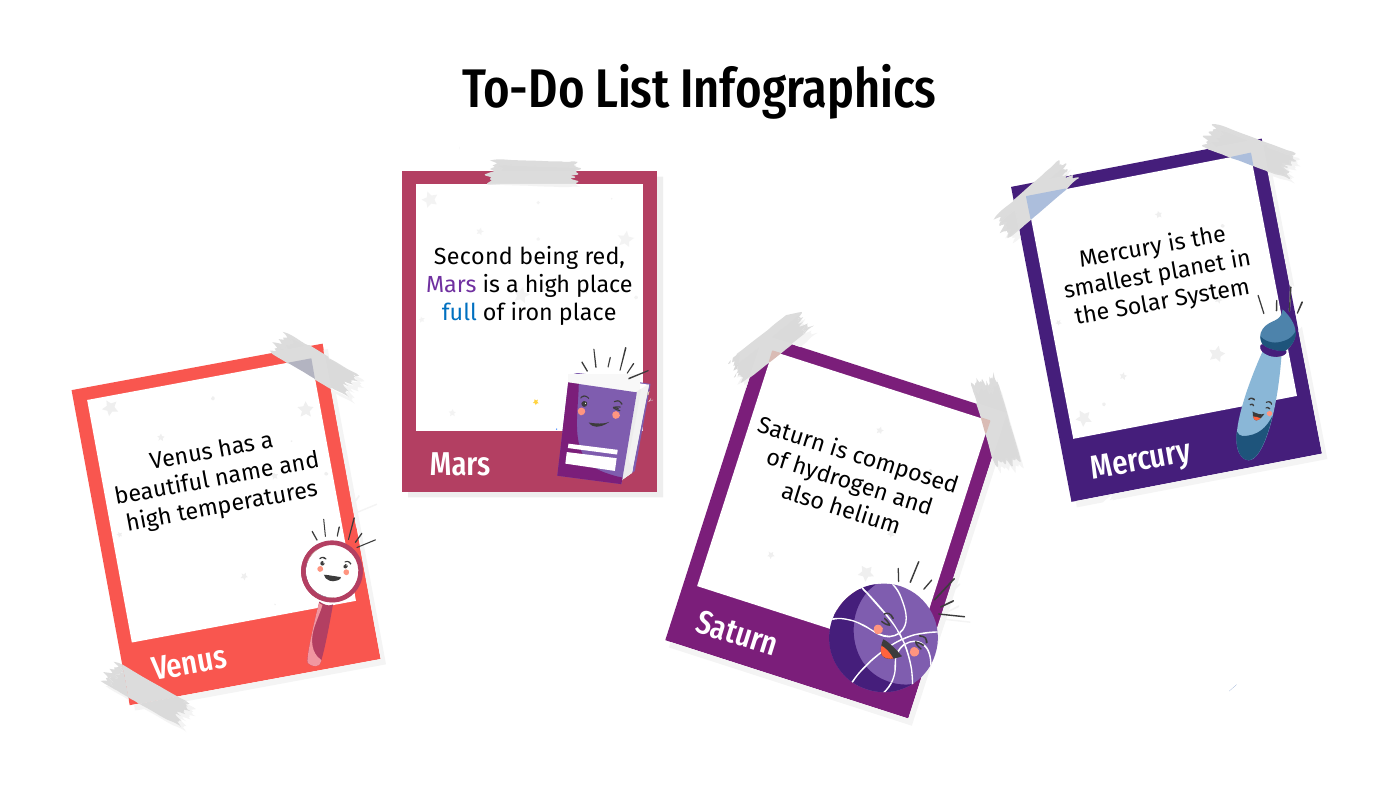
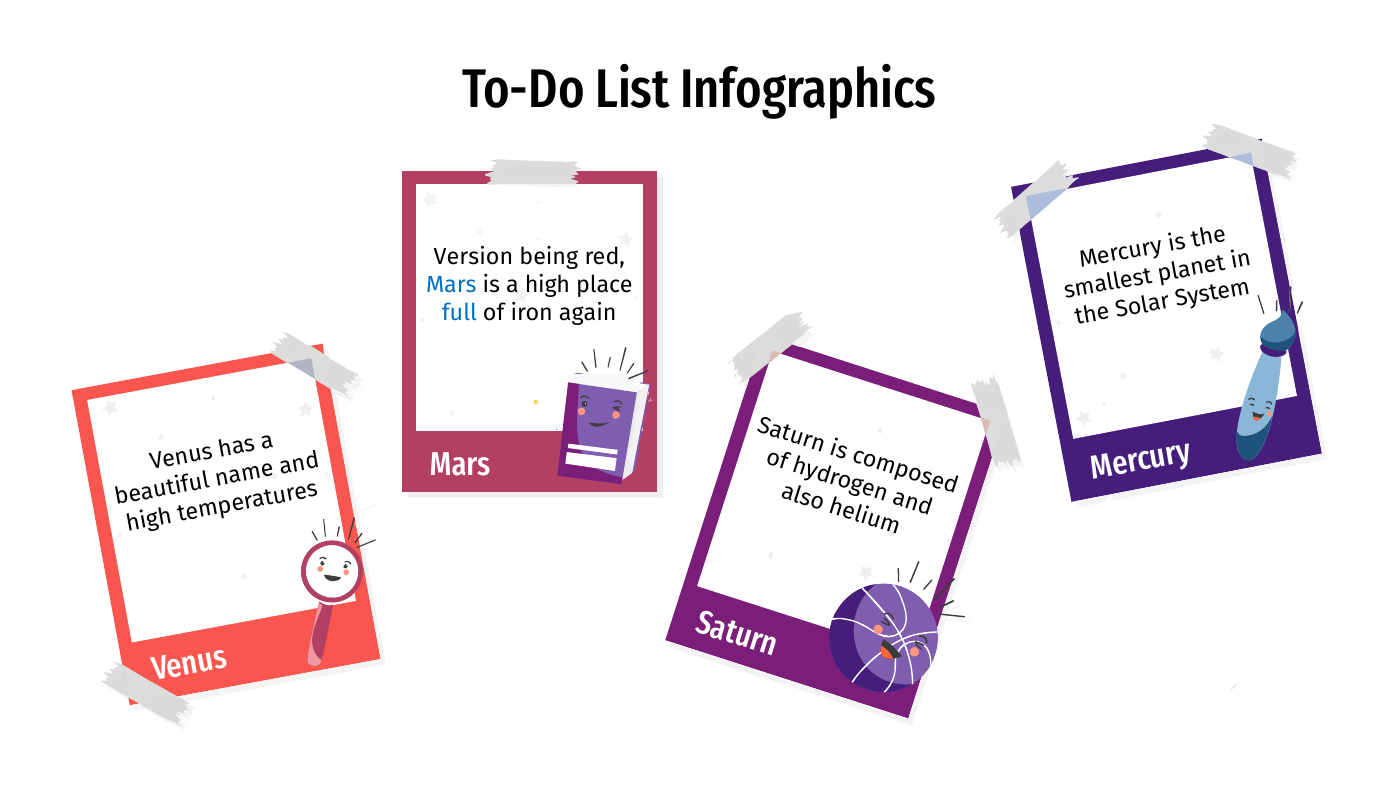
Second: Second -> Version (473, 256)
Mars colour: purple -> blue (451, 284)
iron place: place -> again (588, 312)
